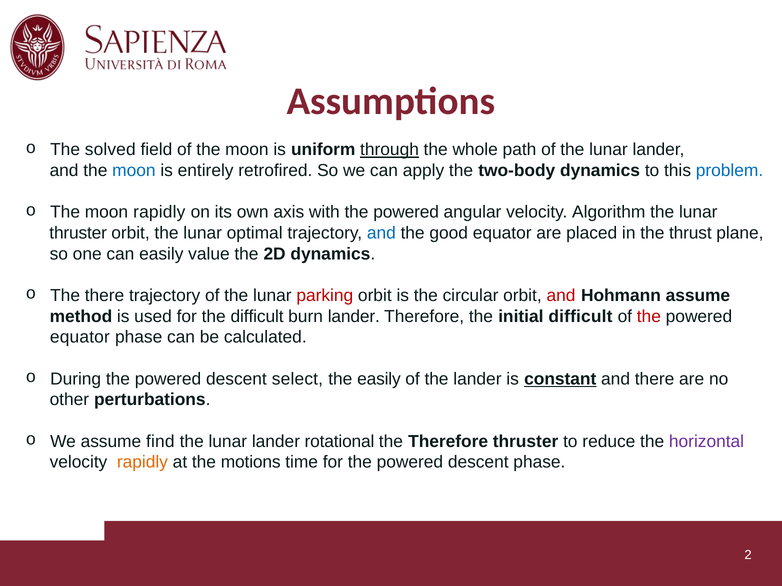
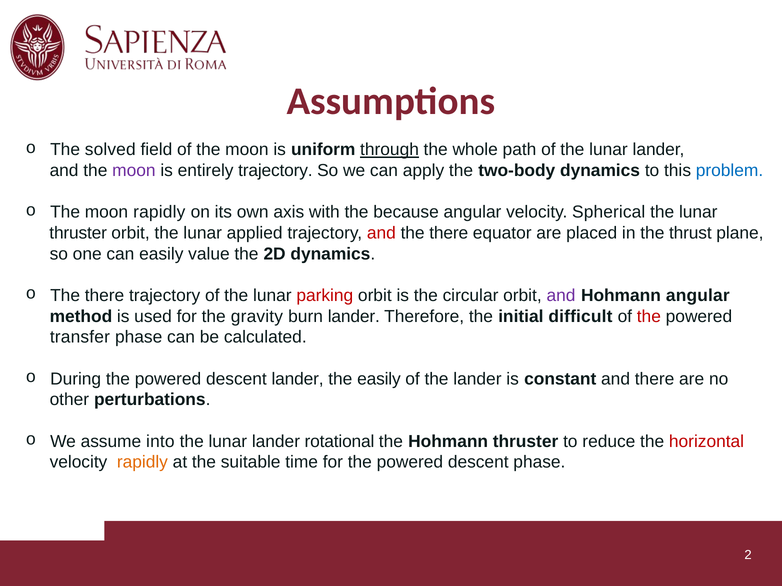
moon colour: blue -> purple (134, 171)
entirely retrofired: retrofired -> trajectory (275, 171)
with the powered: powered -> because (406, 212)
Algorithm: Algorithm -> Spherical (609, 212)
optimal: optimal -> applied (255, 233)
and colour: blue -> red (381, 233)
good: good -> there (449, 233)
and colour: red -> purple (561, 296)
Hohmann assume: assume -> angular (698, 296)
the difficult: difficult -> gravity (257, 317)
equator: equator -> transfer (80, 337)
descent select: select -> lander (298, 379)
constant underline: present -> none (560, 379)
find: find -> into (160, 442)
the Therefore: Therefore -> Hohmann (448, 442)
horizontal colour: purple -> red (707, 442)
motions: motions -> suitable (251, 463)
